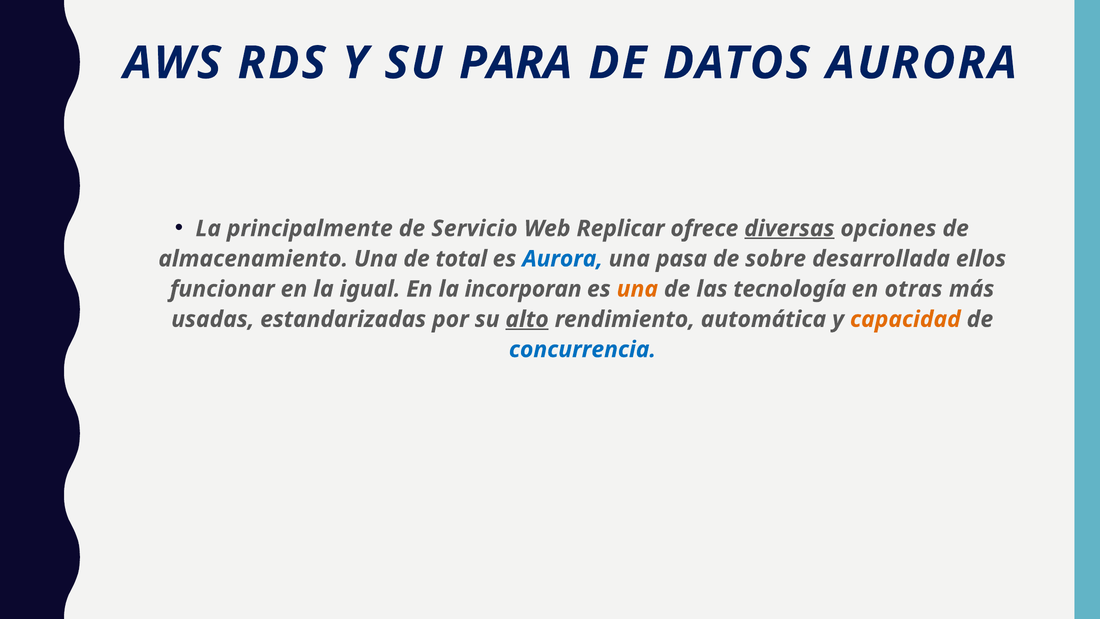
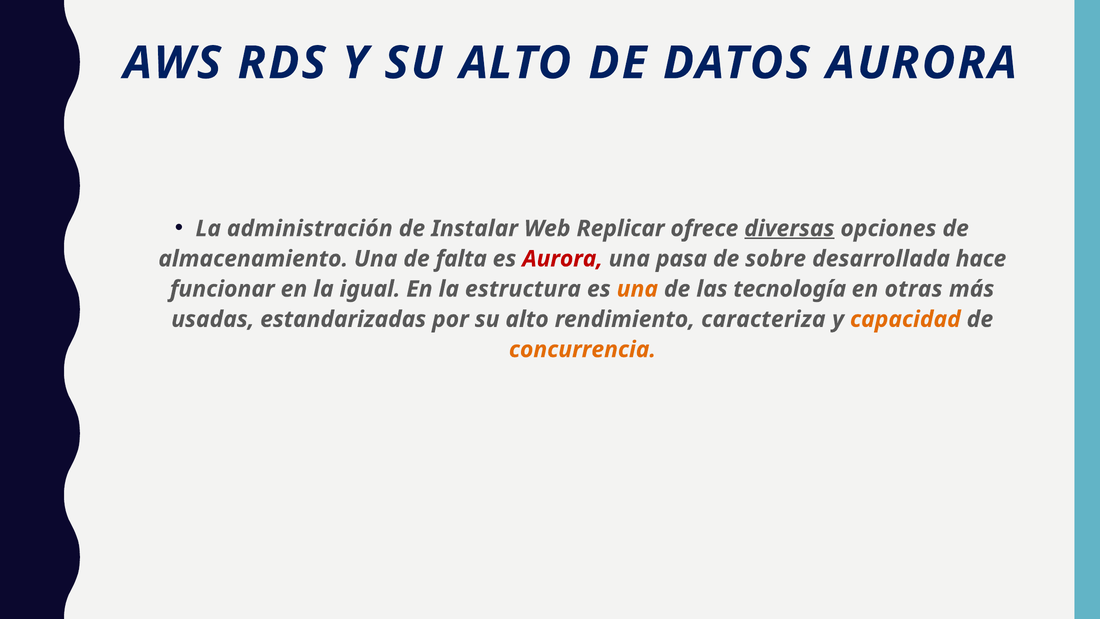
Y SU PARA: PARA -> ALTO (515, 63)
principalmente: principalmente -> administración (310, 228)
Servicio: Servicio -> Instalar (475, 228)
total: total -> falta (461, 259)
Aurora colour: blue -> red (563, 259)
ellos: ellos -> hace (981, 259)
incorporan: incorporan -> estructura (523, 289)
alto underline: present -> none (527, 319)
automática: automática -> caracteriza (763, 319)
concurrencia colour: blue -> orange (582, 349)
